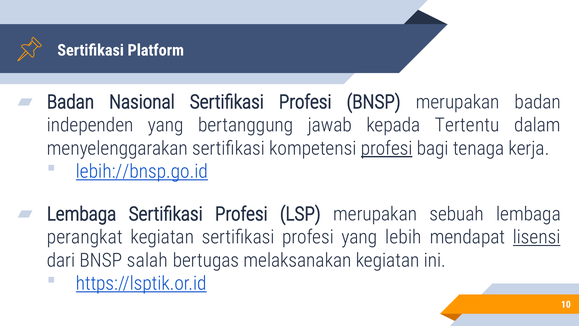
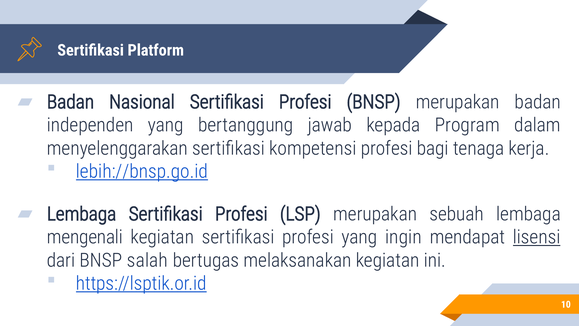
Tertentu: Tertentu -> Program (467, 125)
profesi underline: present -> none (387, 148)
perangkat: perangkat -> mengenali (85, 237)
lebih: lebih -> ingin (403, 237)
